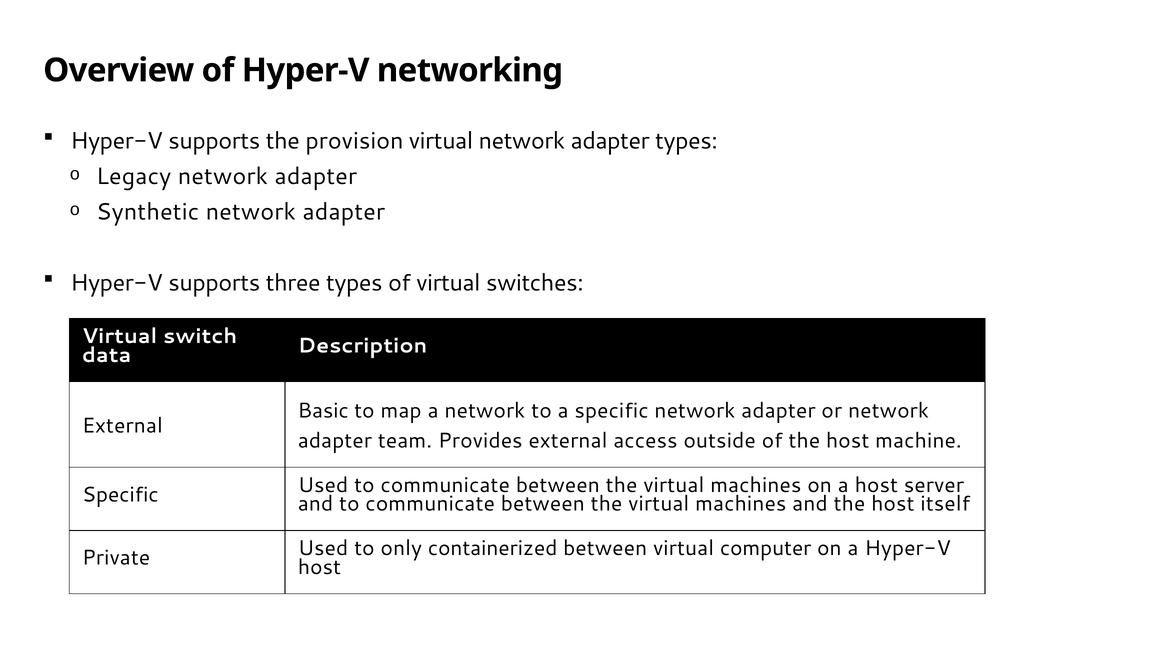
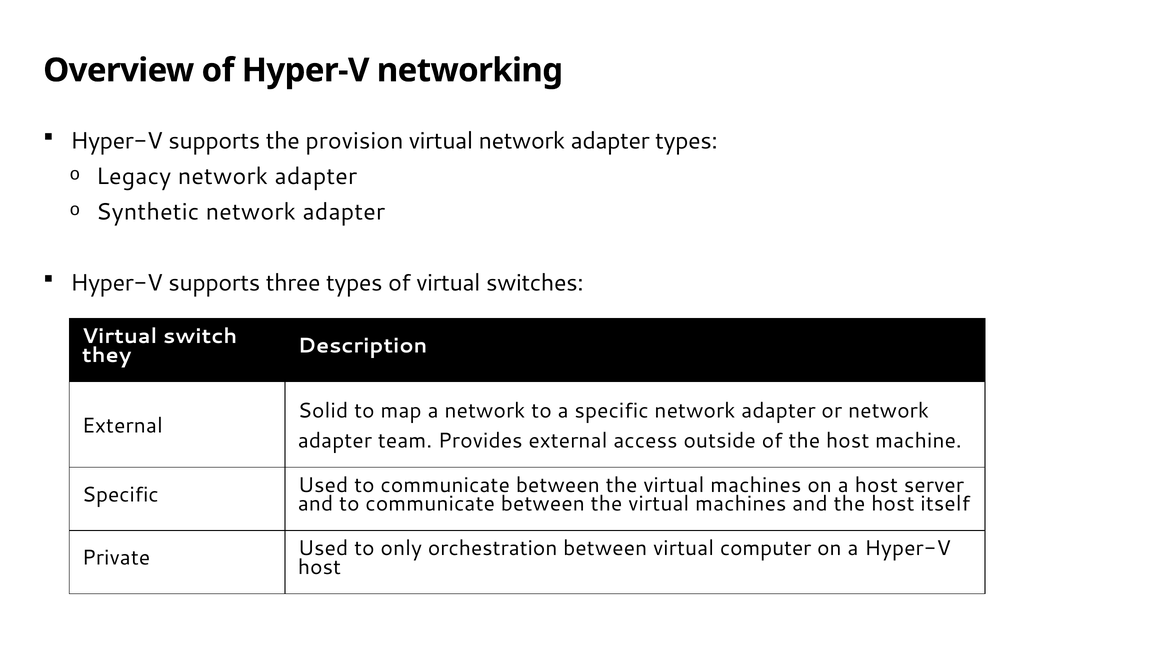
data: data -> they (107, 355)
Basic: Basic -> Solid (323, 410)
containerized: containerized -> orchestration (493, 548)
